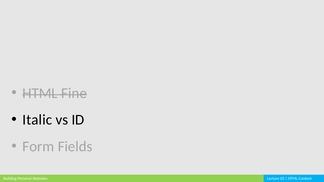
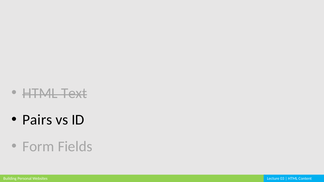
Fine: Fine -> Text (74, 93)
Italic: Italic -> Pairs (37, 120)
